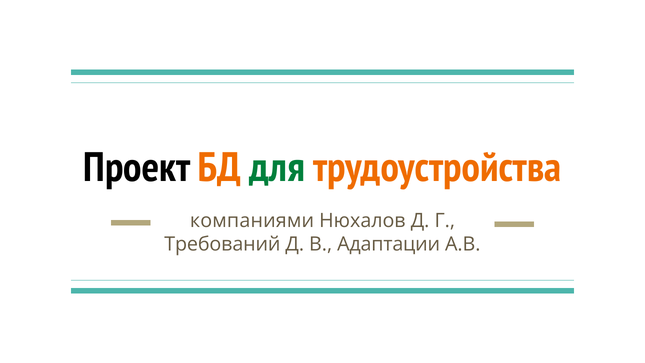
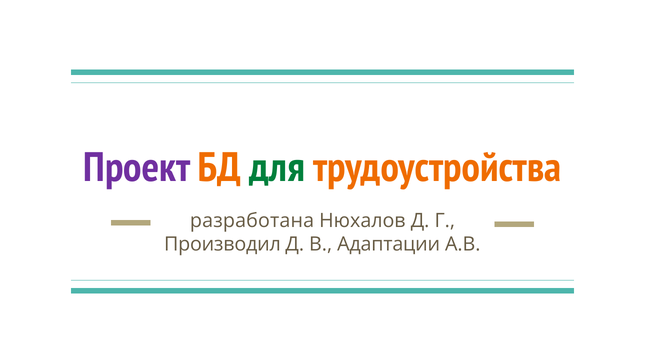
Проект colour: black -> purple (137, 167)
компаниями: компаниями -> разработана (252, 221)
Требований: Требований -> Производил (222, 244)
